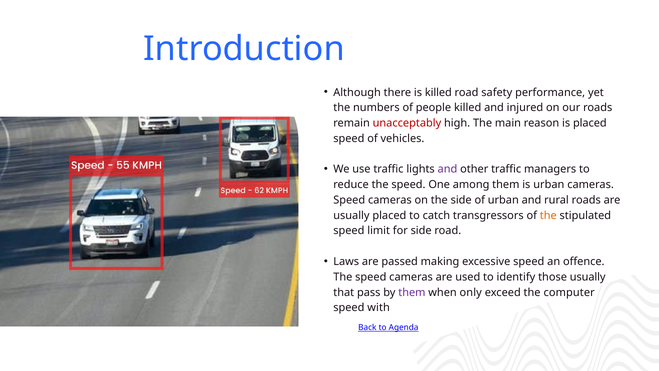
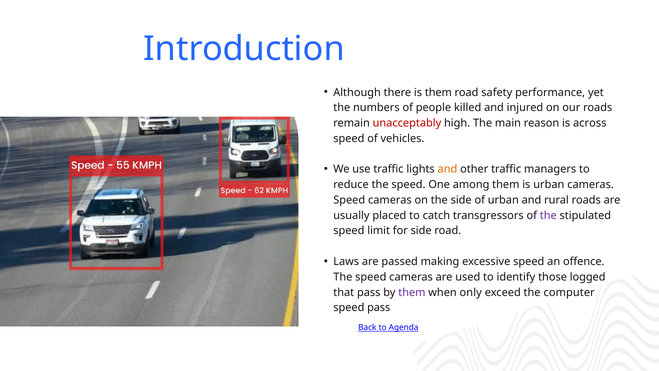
is killed: killed -> them (438, 92)
is placed: placed -> across (590, 123)
and colour: purple -> orange (447, 169)
the colour: orange -> purple (548, 215)
those usually: usually -> logged (588, 277)
speed with: with -> pass (379, 308)
